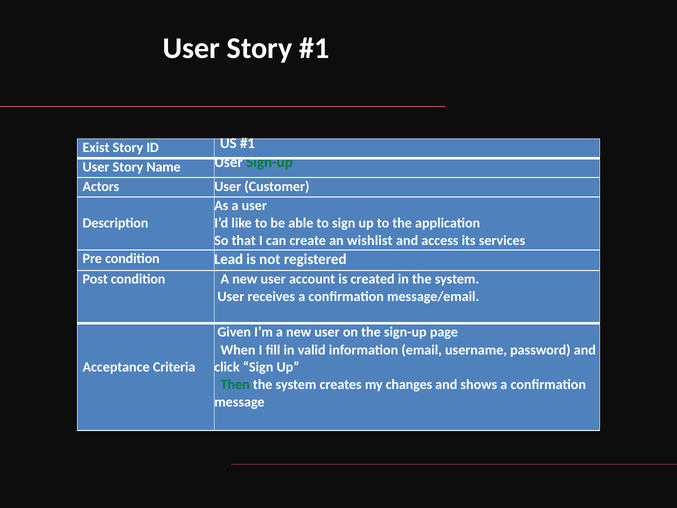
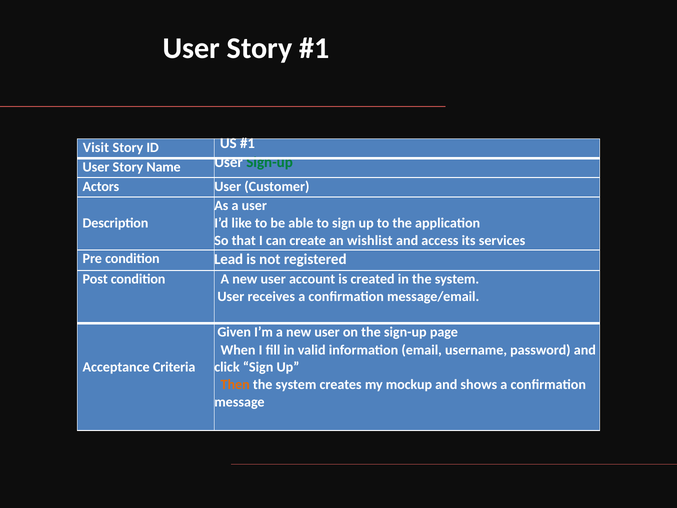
Exist: Exist -> Visit (96, 148)
Then colour: green -> orange (235, 385)
changes: changes -> mockup (409, 385)
